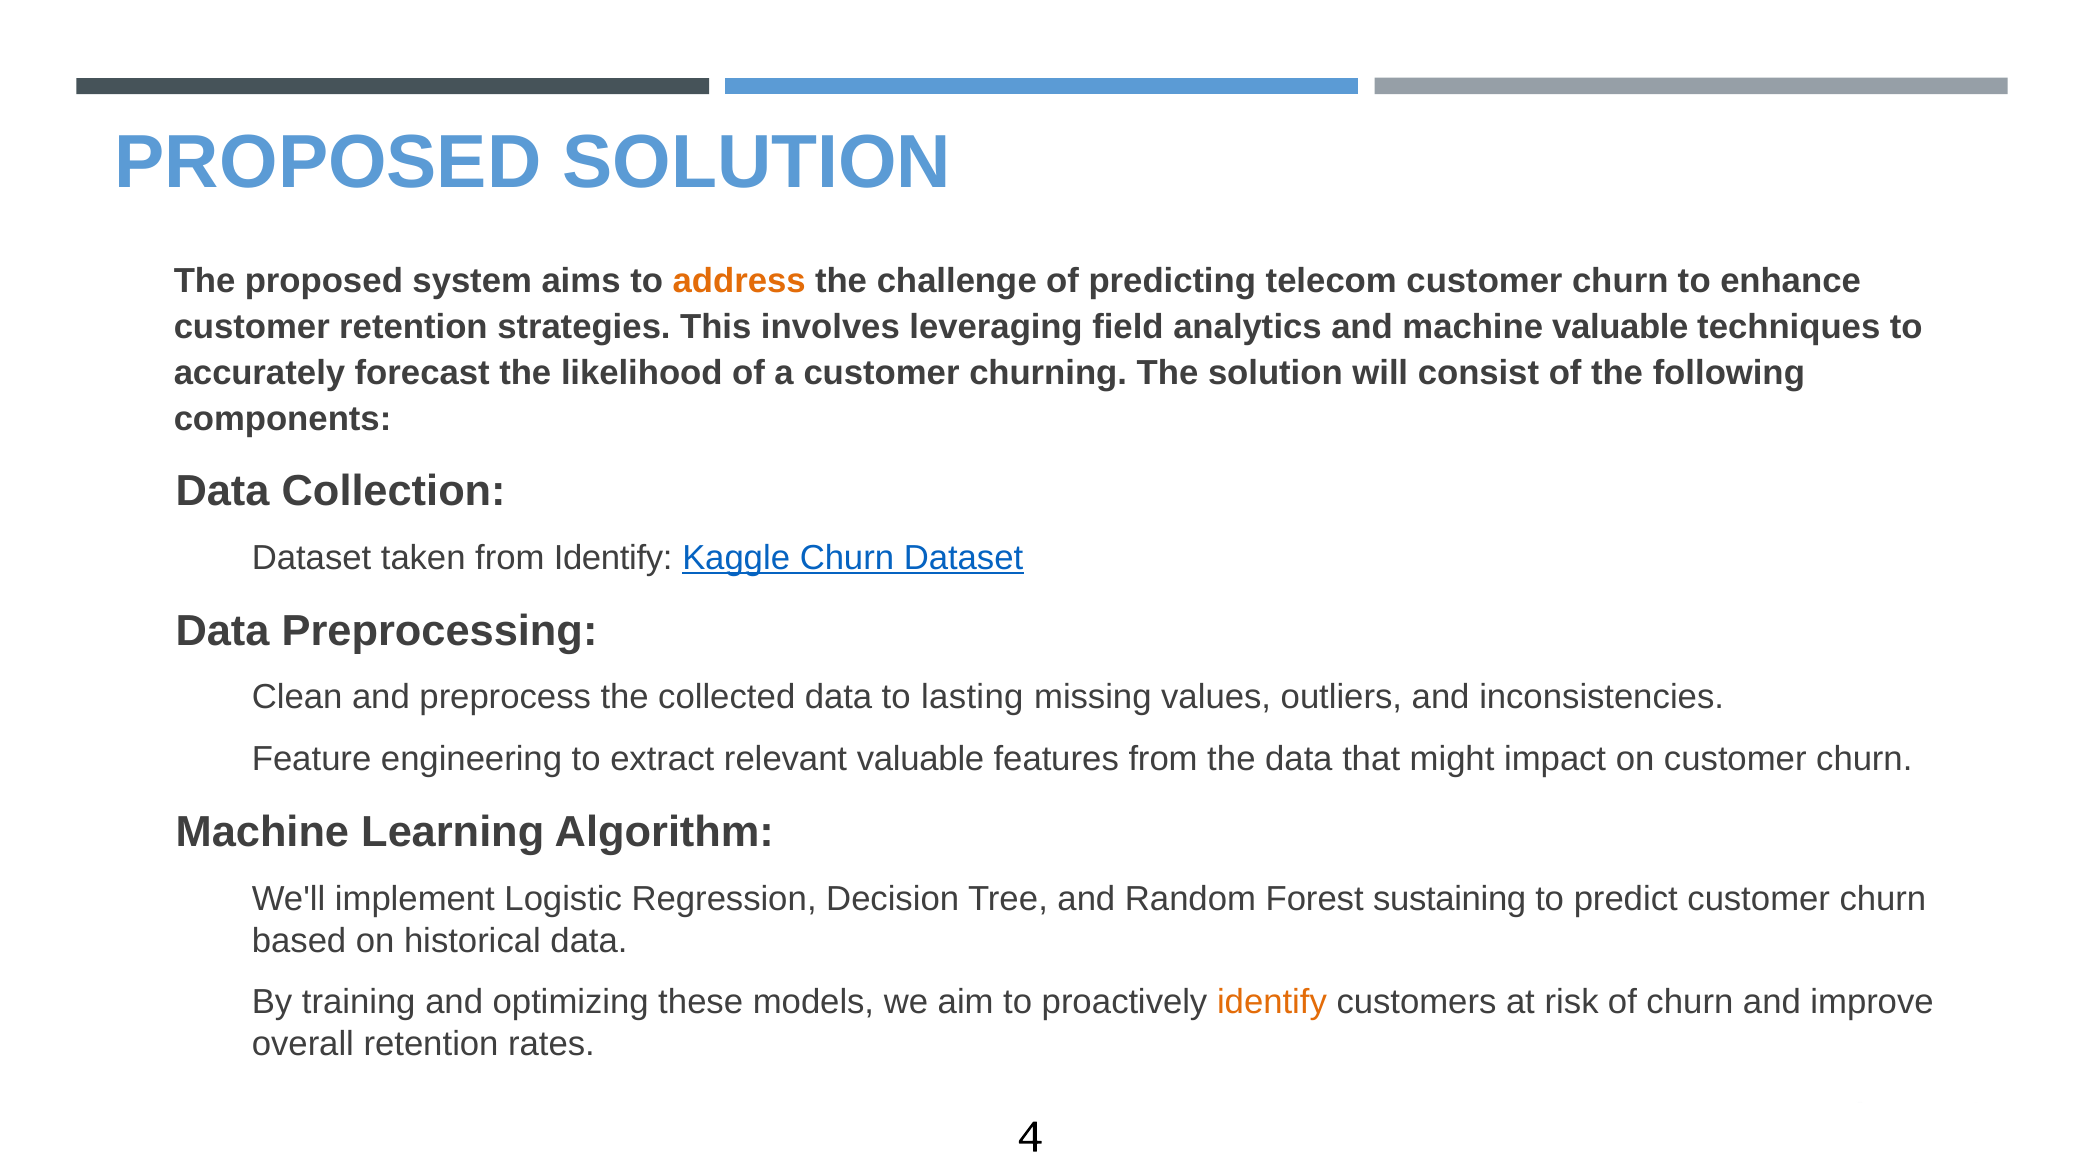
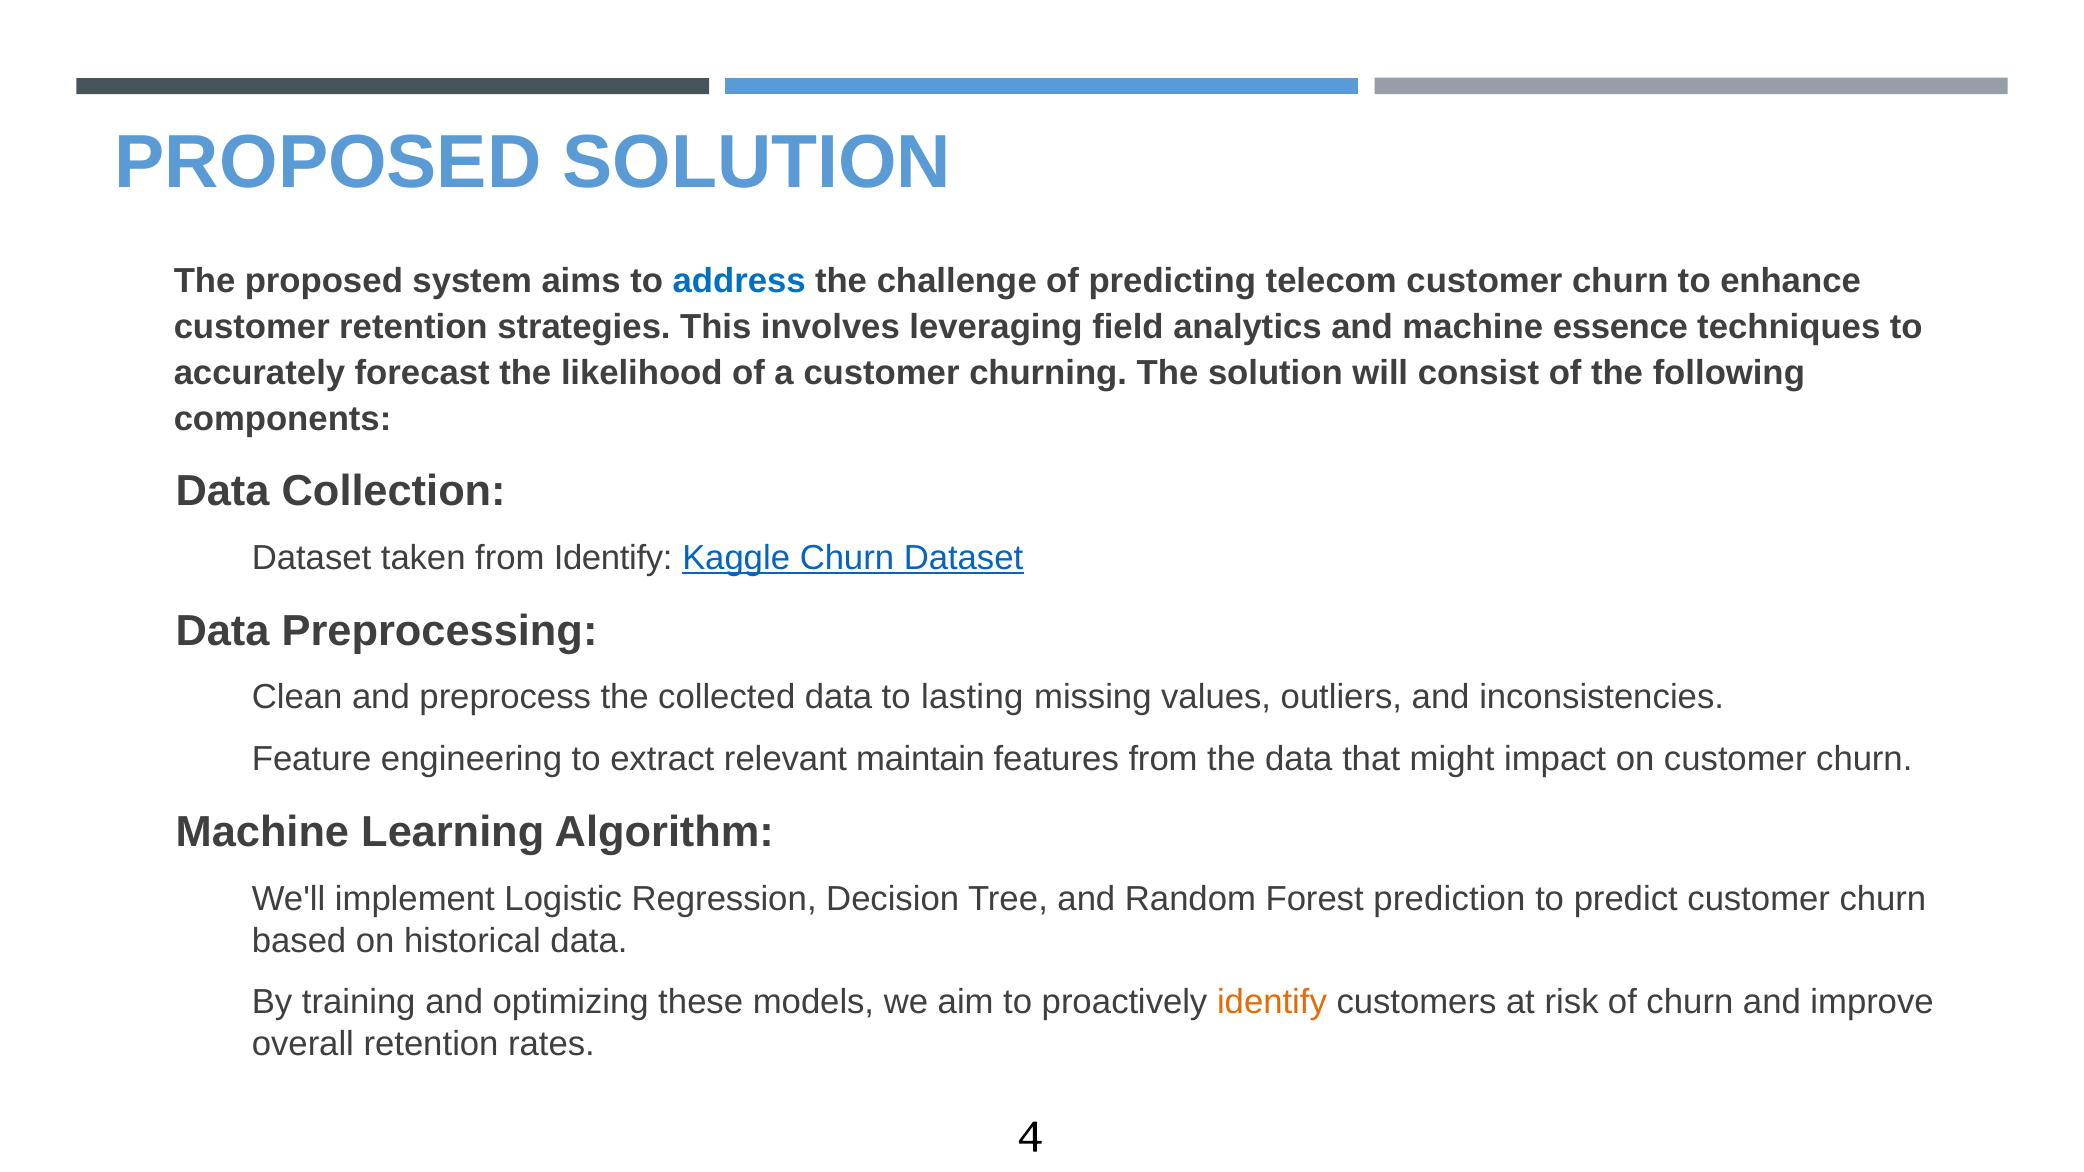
address colour: orange -> blue (739, 281)
machine valuable: valuable -> essence (1620, 327)
relevant valuable: valuable -> maintain (921, 760)
sustaining: sustaining -> prediction (1449, 899)
